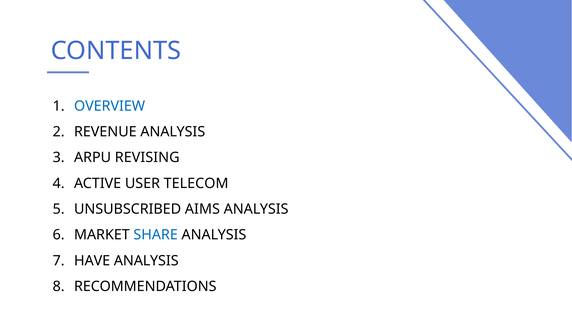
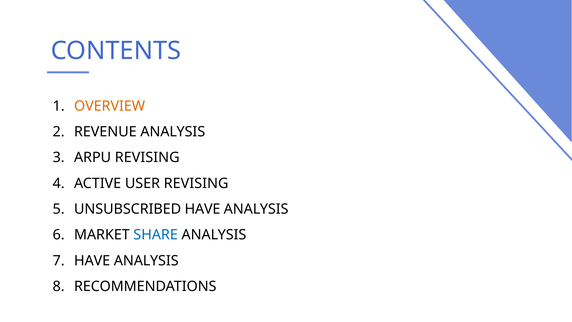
OVERVIEW colour: blue -> orange (110, 106)
USER TELECOM: TELECOM -> REVISING (196, 183)
UNSUBSCRIBED AIMS: AIMS -> HAVE (203, 209)
